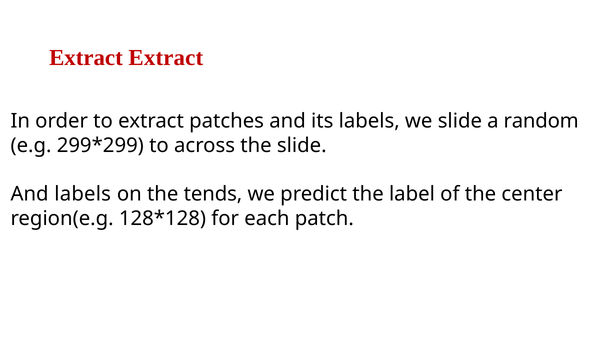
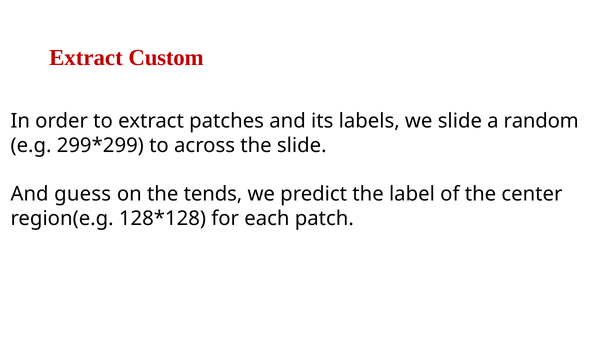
Extract Extract: Extract -> Custom (166, 58)
And labels: labels -> guess (83, 194)
